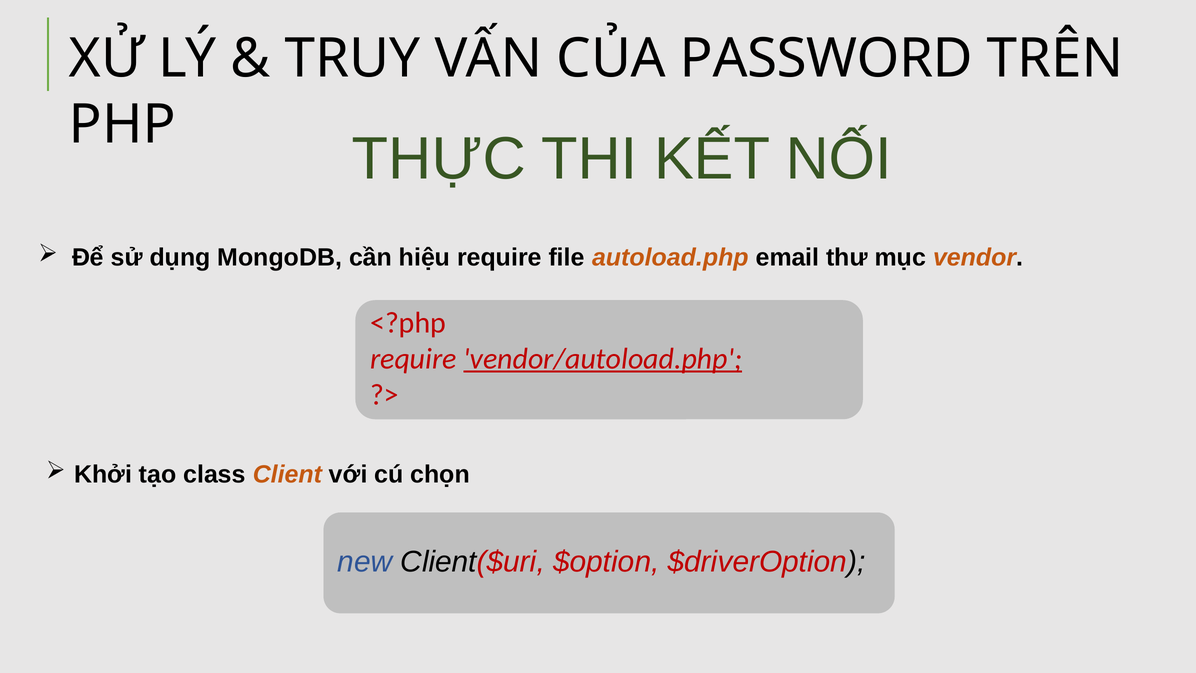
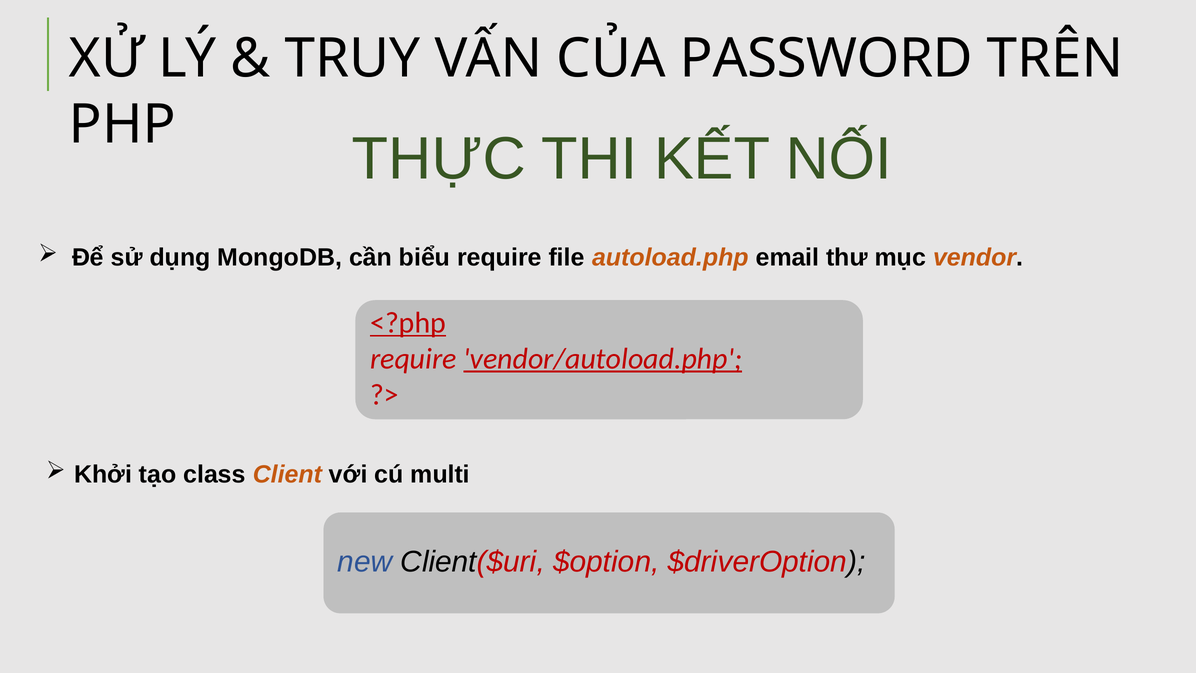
hiệu: hiệu -> biểu (425, 258)
<?php underline: none -> present (408, 323)
chọn: chọn -> multi (440, 474)
